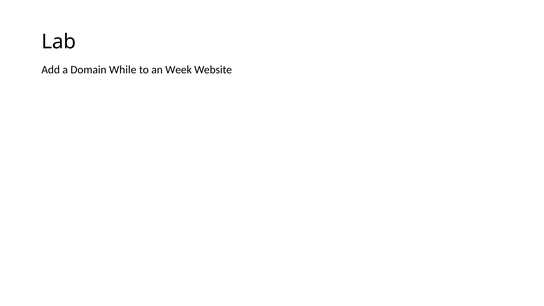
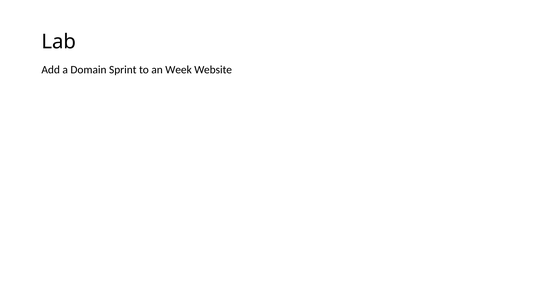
While: While -> Sprint (123, 70)
